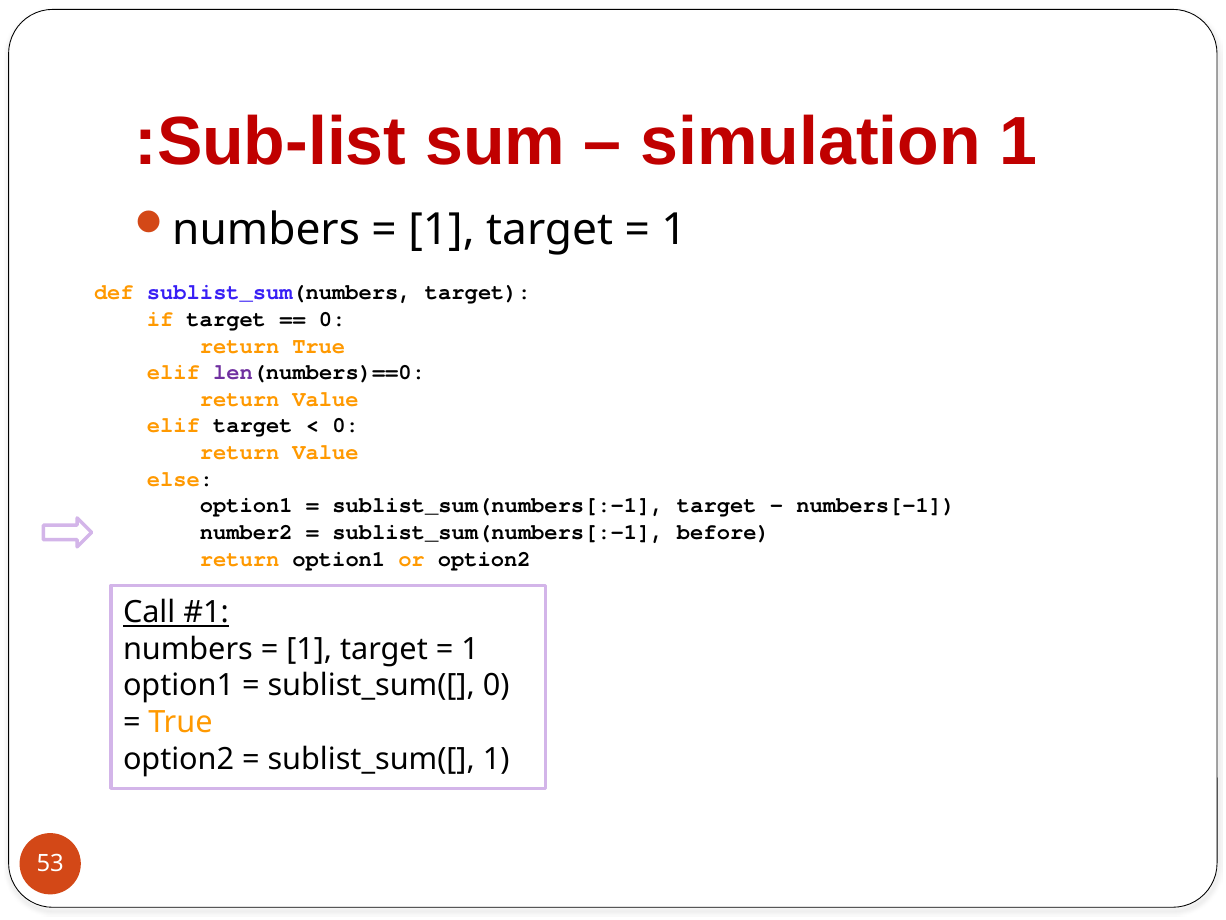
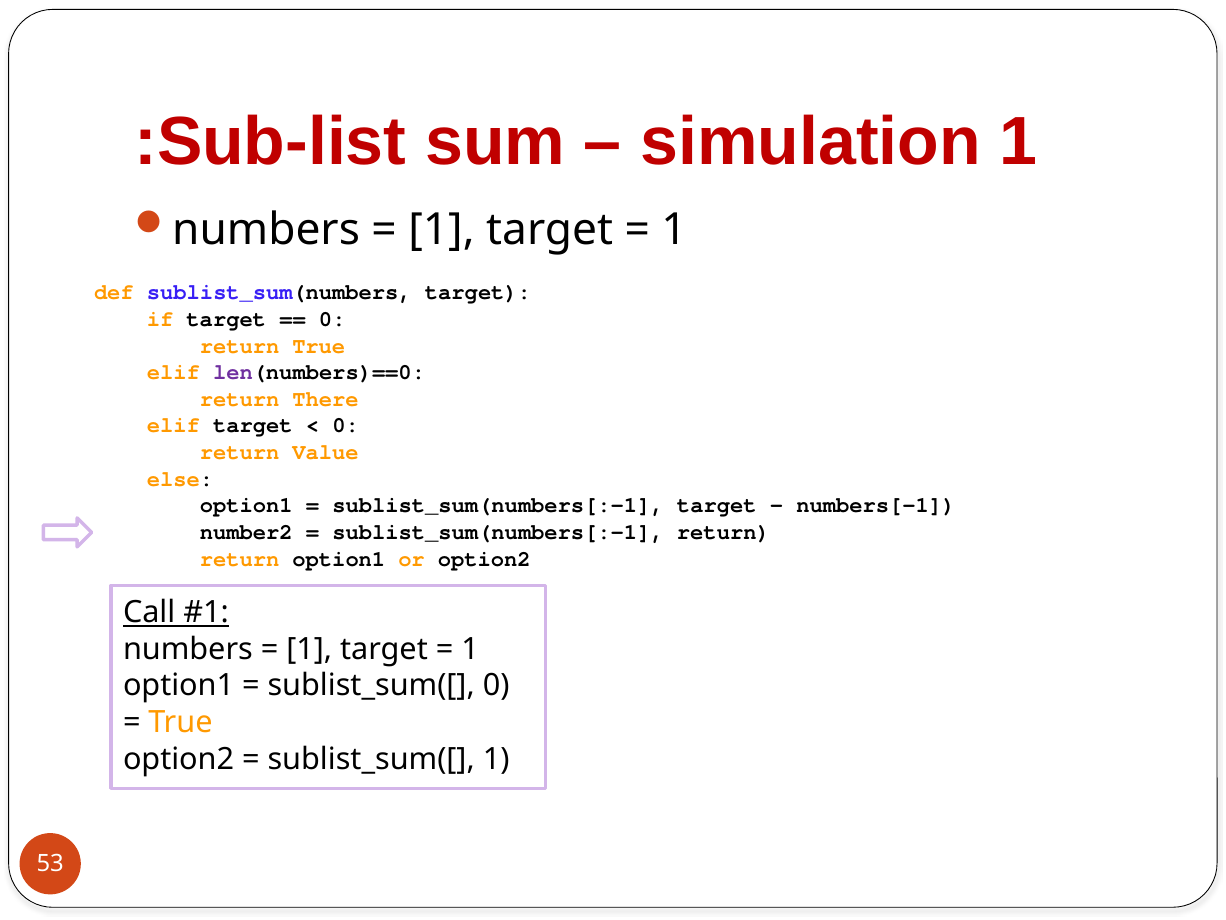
Value: Value -> There (325, 399)
sublist_sum(numbers[:-1 before: before -> return (723, 532)
